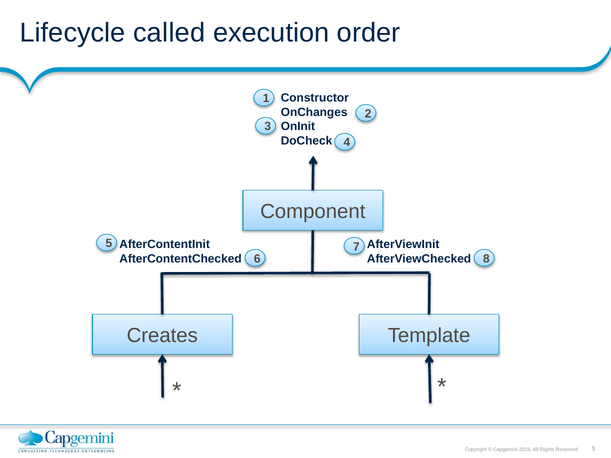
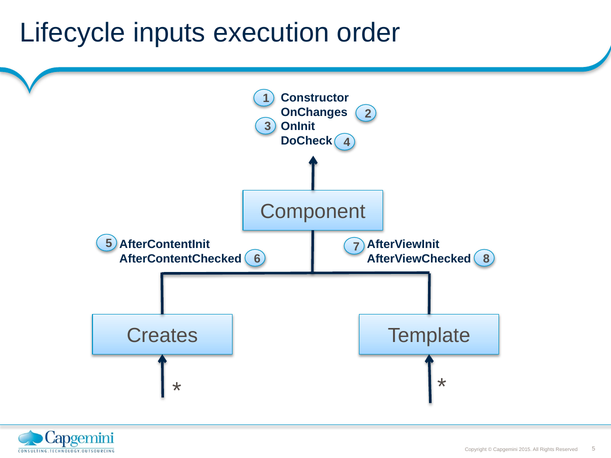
called: called -> inputs (169, 33)
